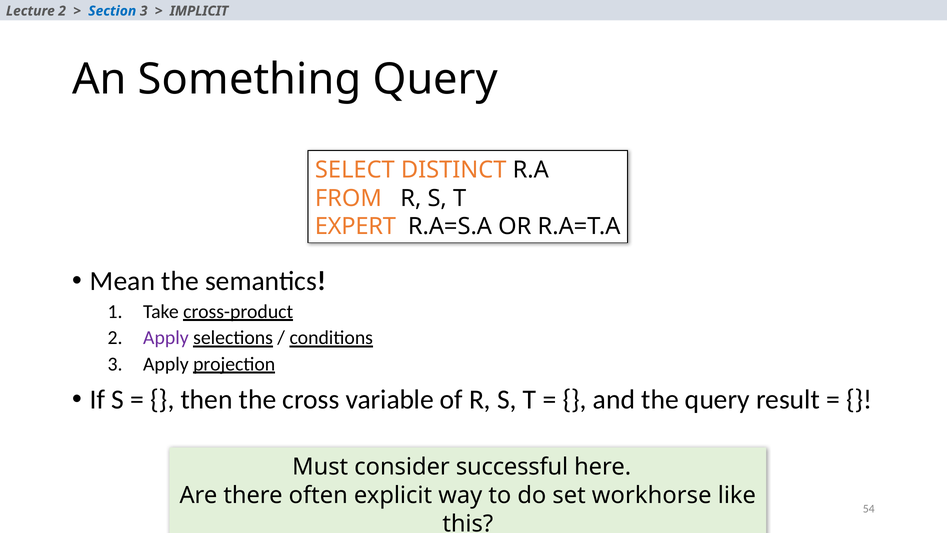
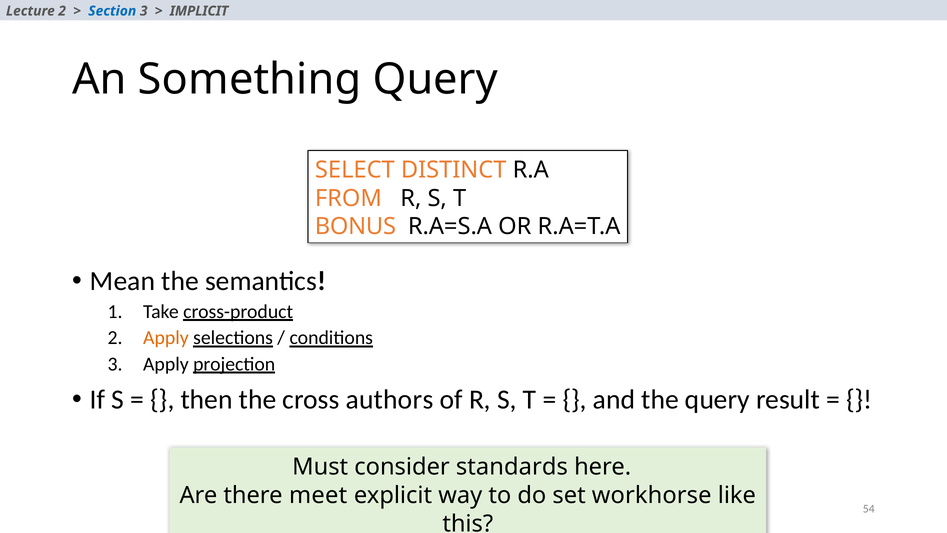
EXPERT: EXPERT -> BONUS (355, 227)
Apply colour: purple -> orange (166, 338)
variable: variable -> authors (389, 399)
successful: successful -> standards (512, 467)
often: often -> meet (318, 495)
